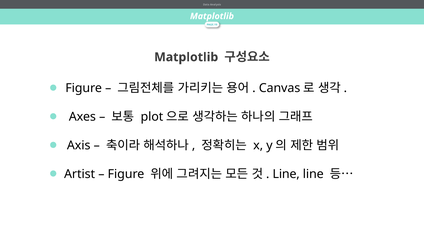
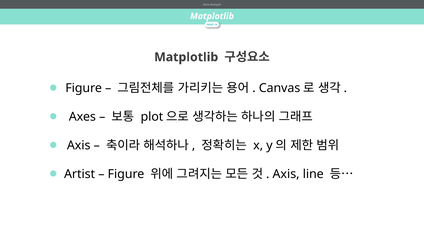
Line: Line -> Axis (286, 174)
